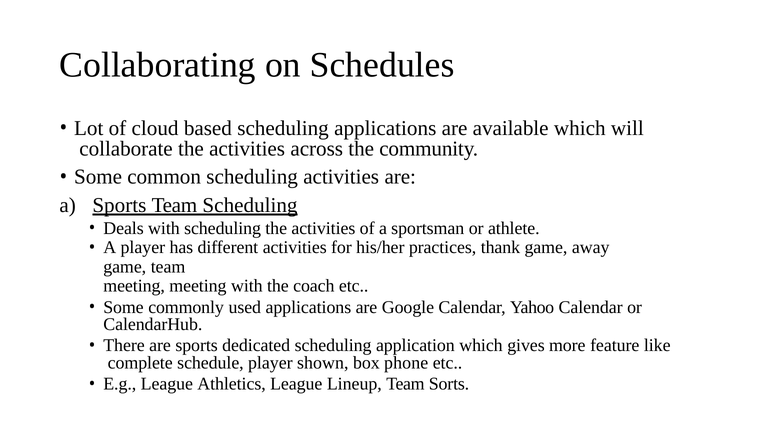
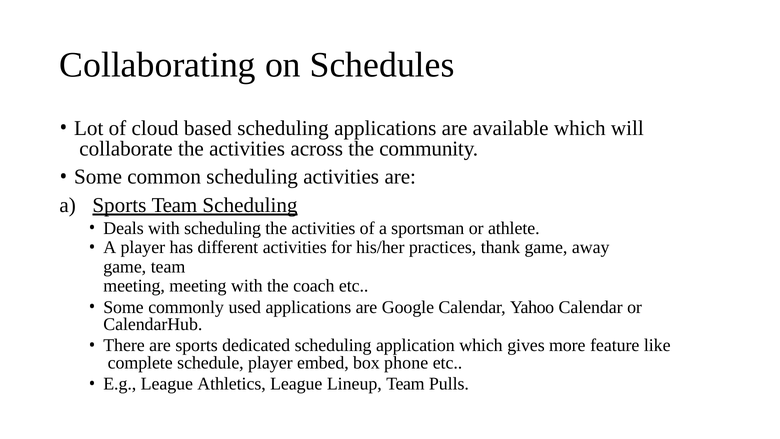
shown: shown -> embed (323, 362)
Sorts: Sorts -> Pulls (449, 384)
